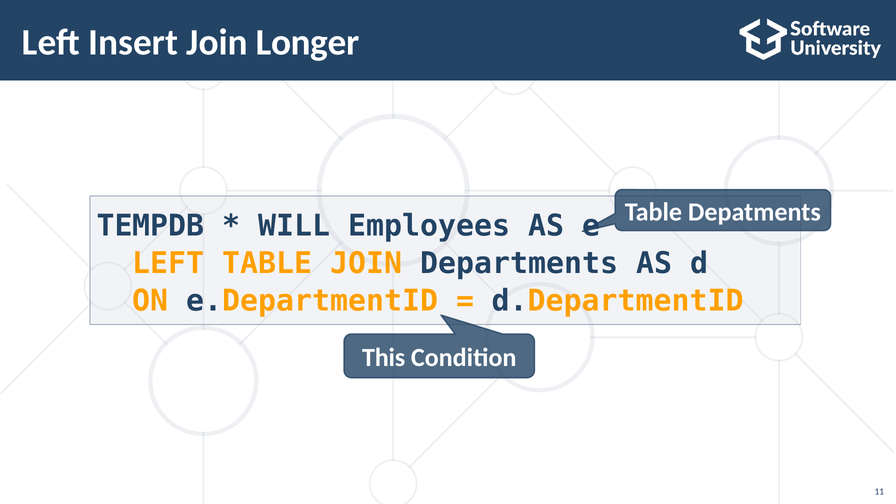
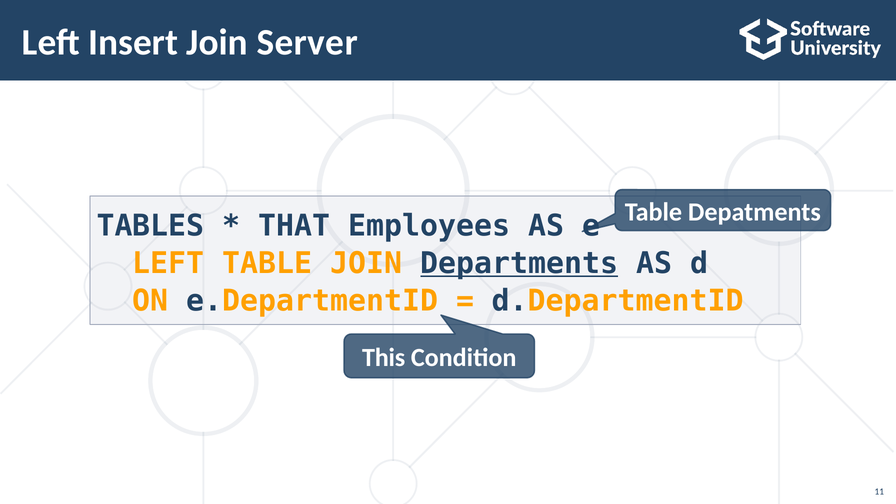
Longer: Longer -> Server (307, 42)
TEMPDB: TEMPDB -> TABLES (150, 226)
WILL: WILL -> THAT (294, 226)
Departments underline: none -> present (519, 263)
